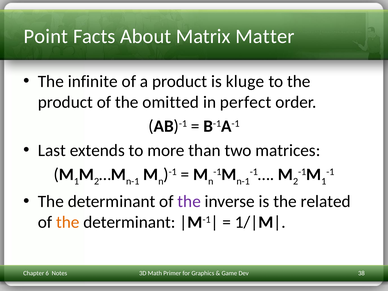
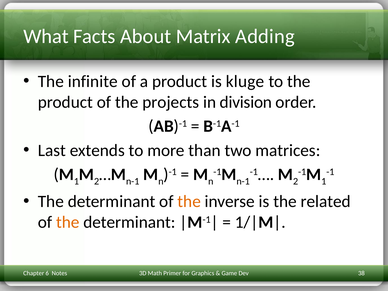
Point: Point -> What (46, 36)
Matter: Matter -> Adding (265, 36)
omitted: omitted -> projects (171, 102)
perfect: perfect -> division (246, 102)
the colour: purple -> orange (189, 202)
